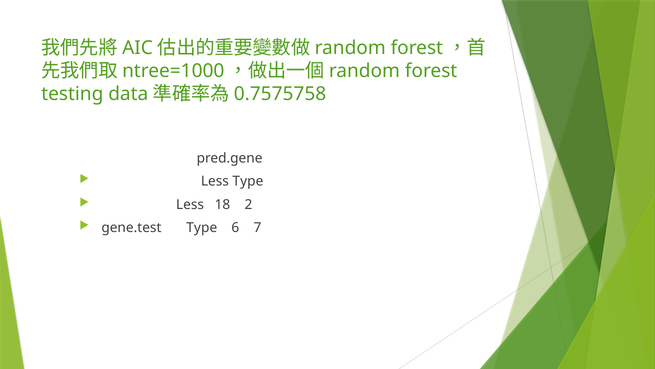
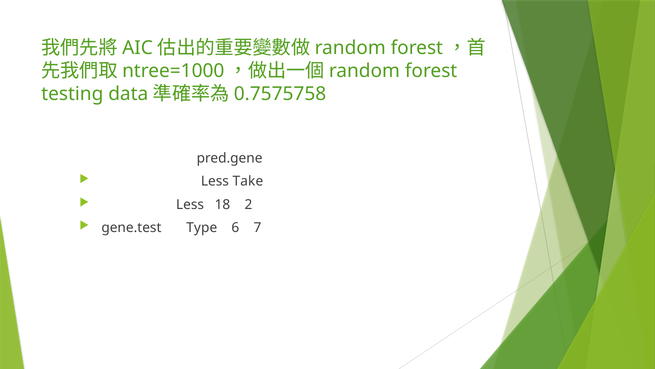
Less Type: Type -> Take (248, 181)
